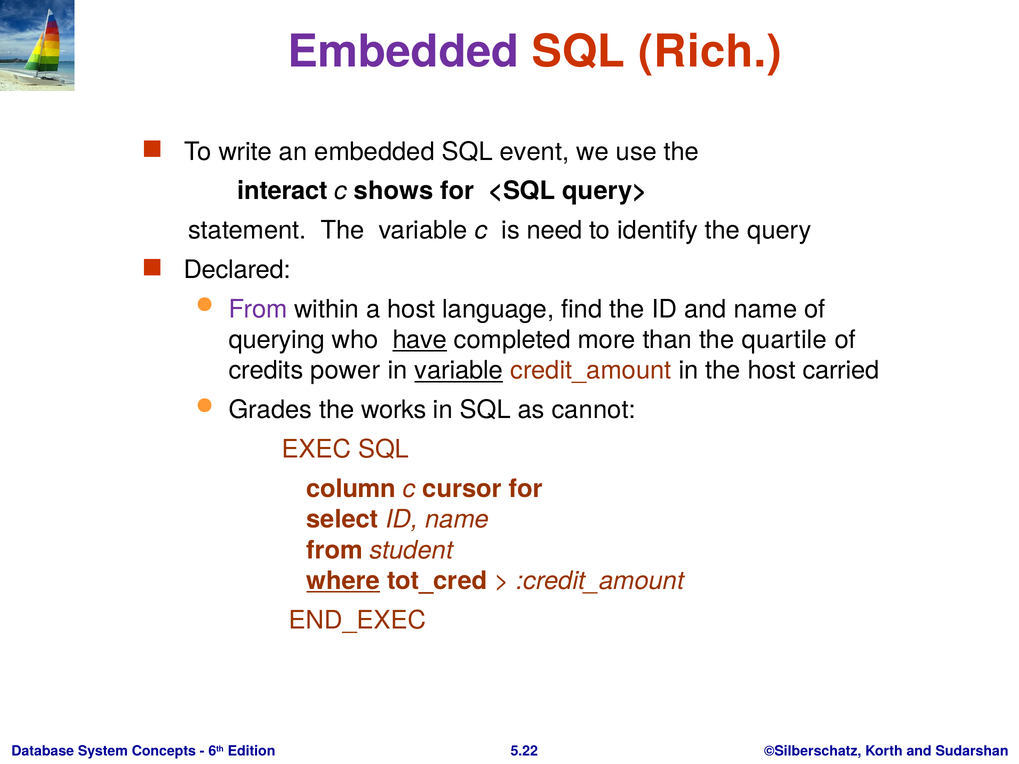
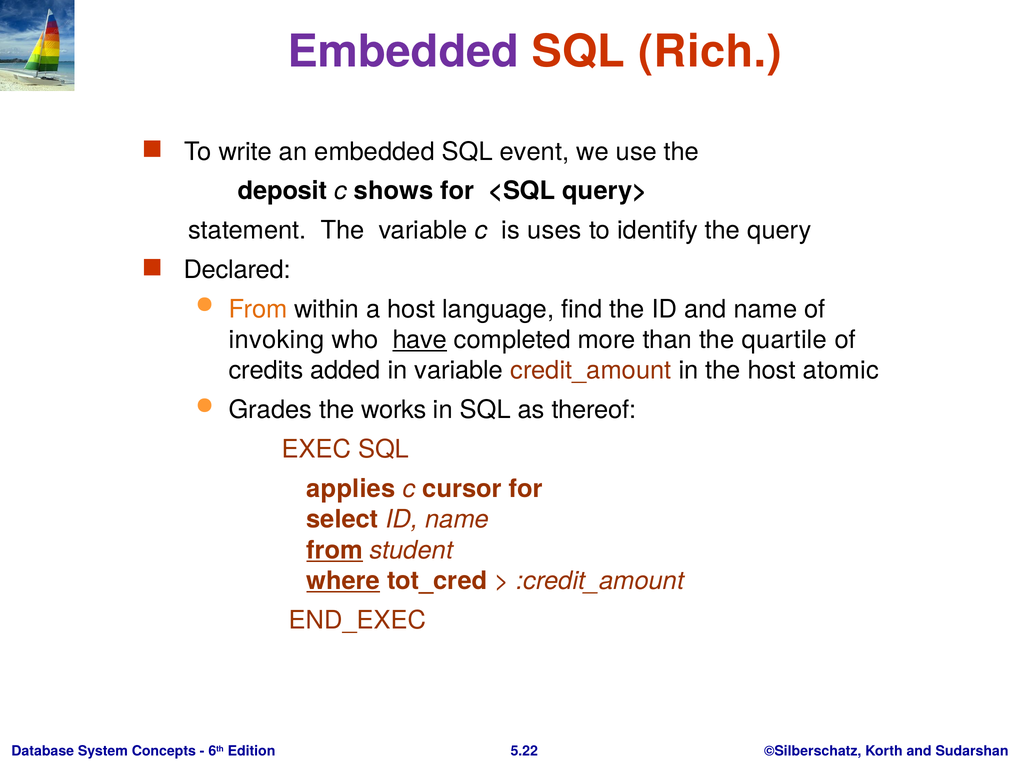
interact: interact -> deposit (283, 191)
need: need -> uses (554, 231)
From colour: purple -> orange (258, 310)
querying: querying -> invoking (277, 340)
power: power -> added (345, 371)
variable underline: present -> none (459, 371)
carried: carried -> atomic (841, 371)
cannot: cannot -> thereof (594, 410)
column: column -> applies (351, 489)
from underline: none -> present (335, 550)
